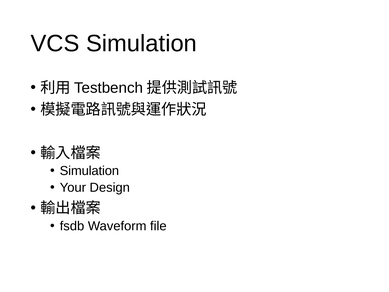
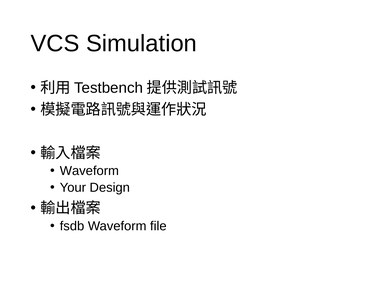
Simulation: Simulation -> Waveform (89, 171)
